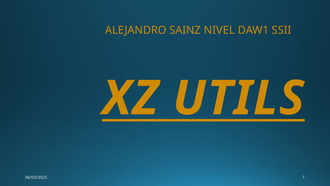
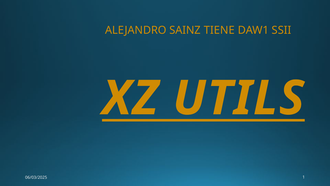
NIVEL: NIVEL -> TIENE (219, 30)
